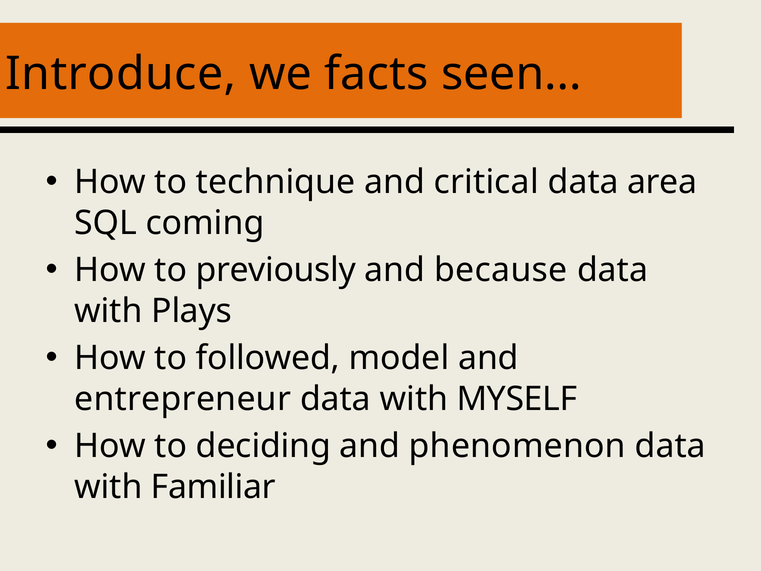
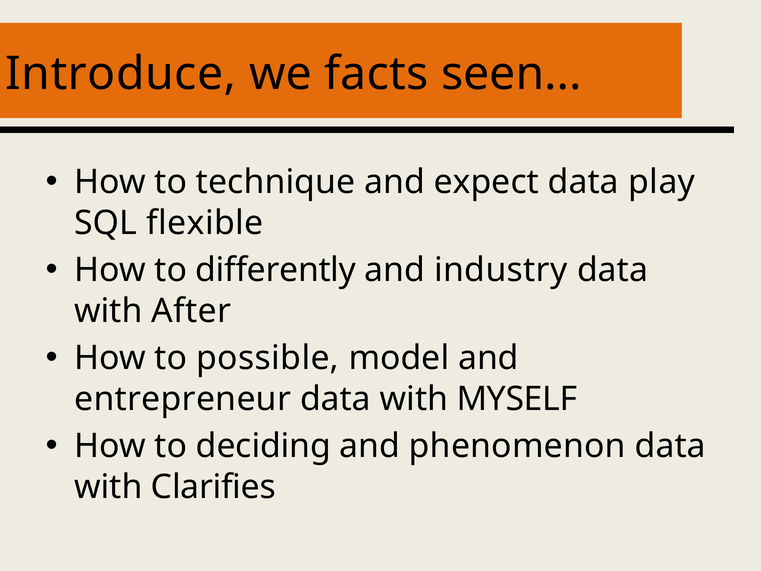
critical: critical -> expect (486, 182)
area: area -> play (662, 182)
coming: coming -> flexible (205, 223)
previously: previously -> differently (276, 270)
because: because -> industry (501, 270)
Plays: Plays -> After (191, 311)
followed: followed -> possible (268, 358)
Familiar: Familiar -> Clarifies (213, 487)
